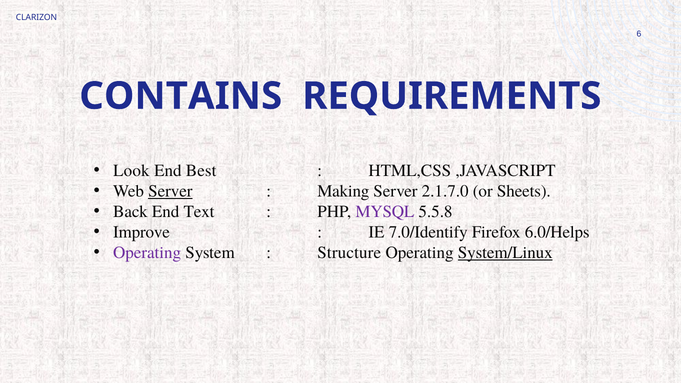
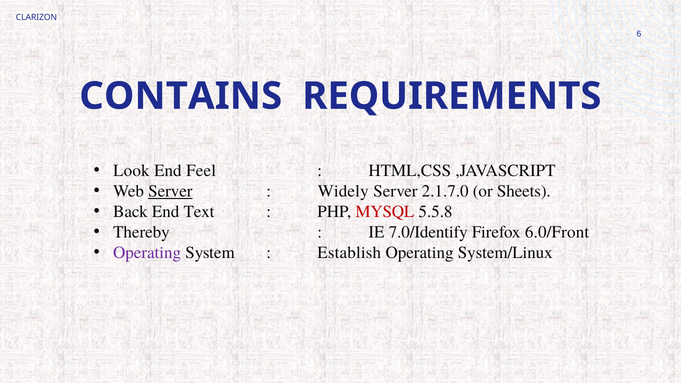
Best: Best -> Feel (201, 171)
Making: Making -> Widely (343, 191)
MYSQL colour: purple -> red (385, 212)
Improve: Improve -> Thereby (141, 232)
6.0/Helps: 6.0/Helps -> 6.0/Front (557, 232)
Structure: Structure -> Establish (349, 252)
System/Linux underline: present -> none (505, 252)
